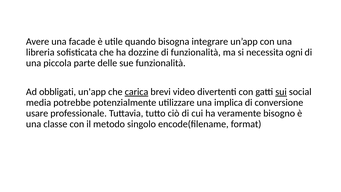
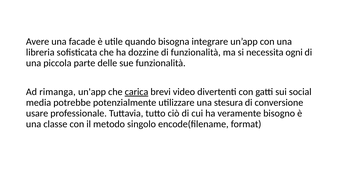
obbligati: obbligati -> rimanga (57, 92)
sui underline: present -> none (281, 92)
implica: implica -> stesura (228, 102)
